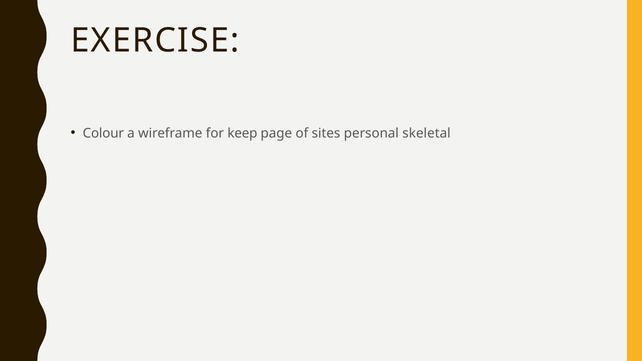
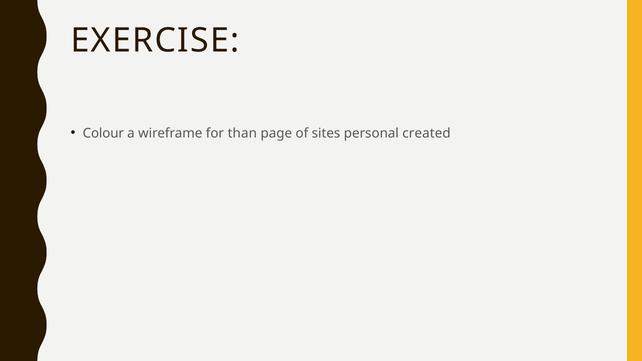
keep: keep -> than (242, 133)
skeletal: skeletal -> created (426, 133)
